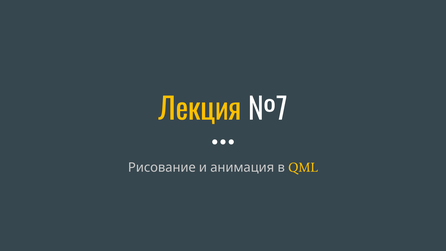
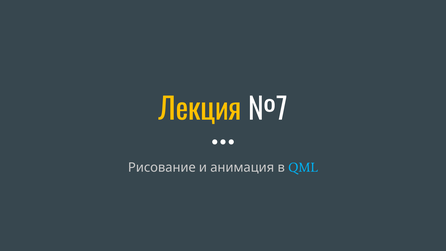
QML colour: yellow -> light blue (303, 167)
